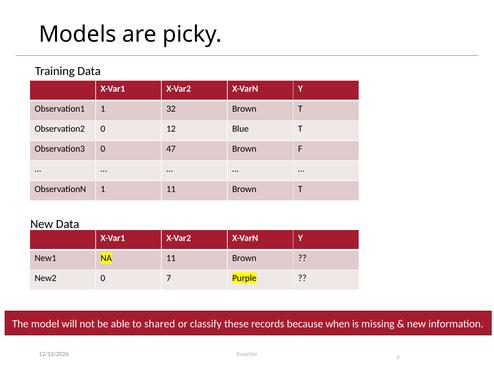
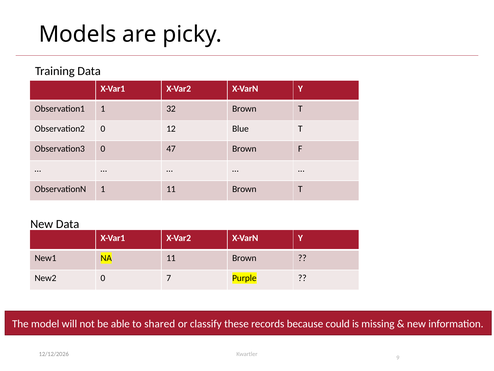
when: when -> could (338, 323)
